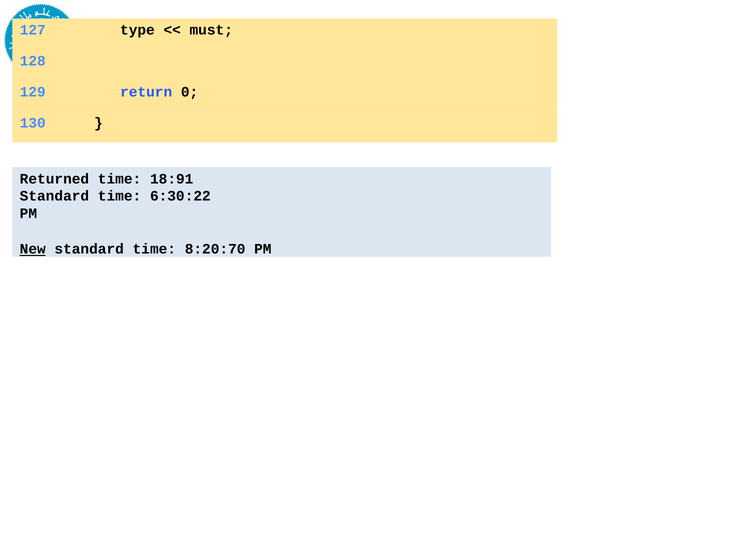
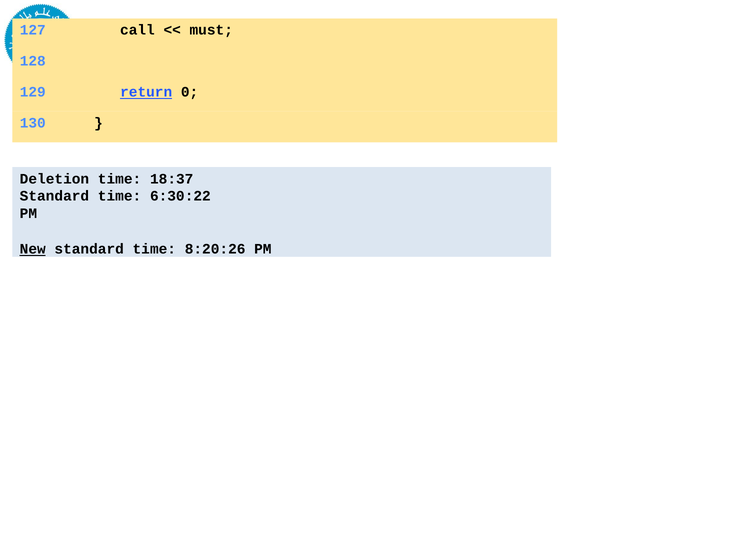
type: type -> call (137, 30)
return underline: none -> present (146, 92)
Returned: Returned -> Deletion (54, 179)
18:91: 18:91 -> 18:37 (172, 179)
8:20:70: 8:20:70 -> 8:20:26 (215, 249)
